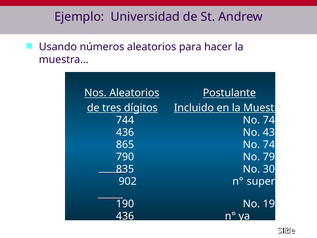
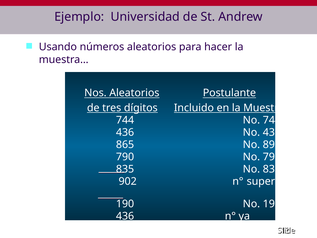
743: 743 -> 895 (272, 145)
302: 302 -> 833 (272, 169)
